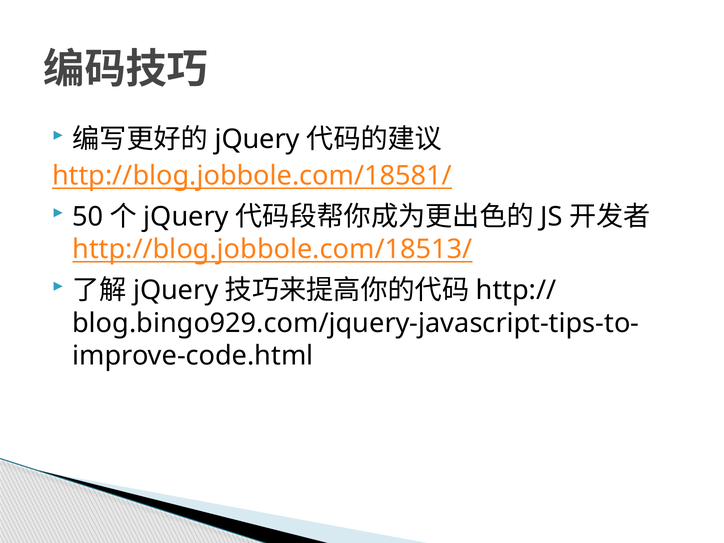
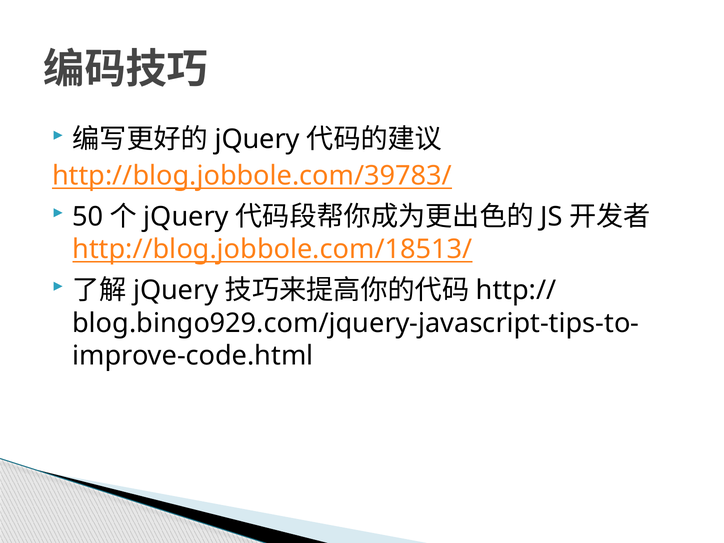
http://blog.jobbole.com/18581/: http://blog.jobbole.com/18581/ -> http://blog.jobbole.com/39783/ (252, 176)
